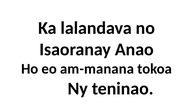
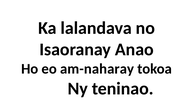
am-manana: am-manana -> am-naharay (97, 69)
